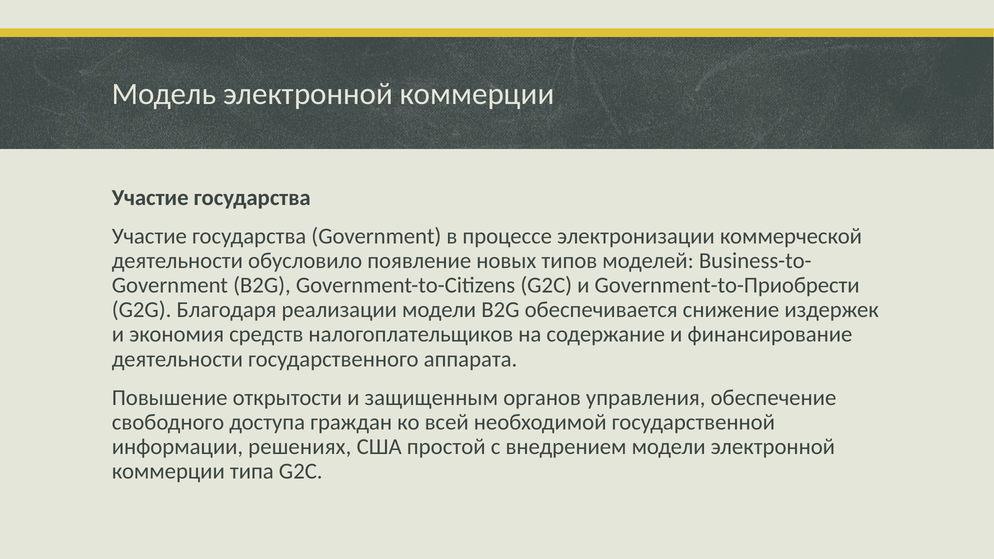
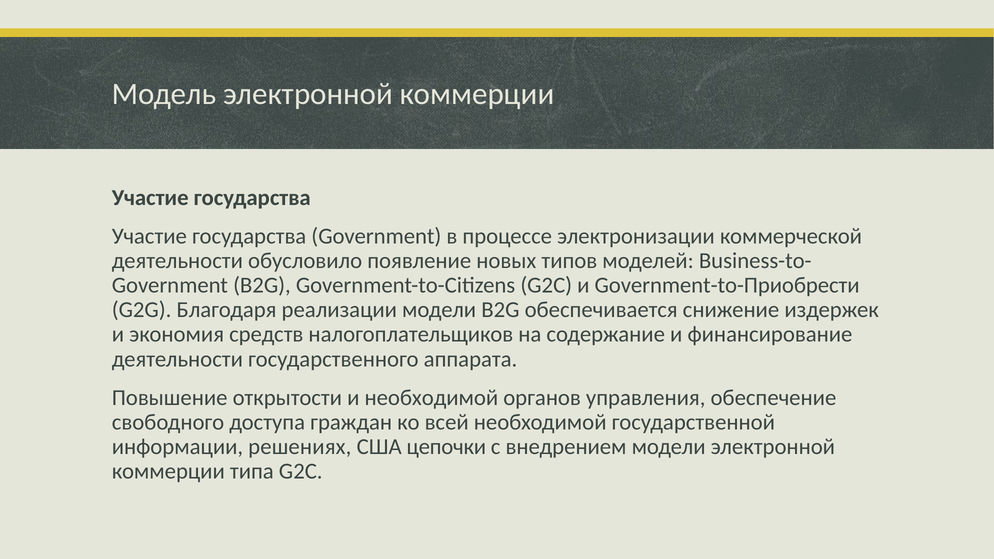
и защищенным: защищенным -> необходимой (431, 398)
простой: простой -> цепочки (446, 447)
